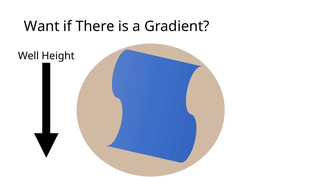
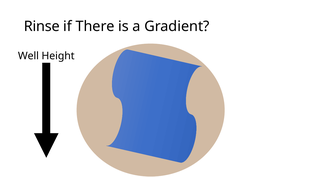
Want: Want -> Rinse (42, 26)
